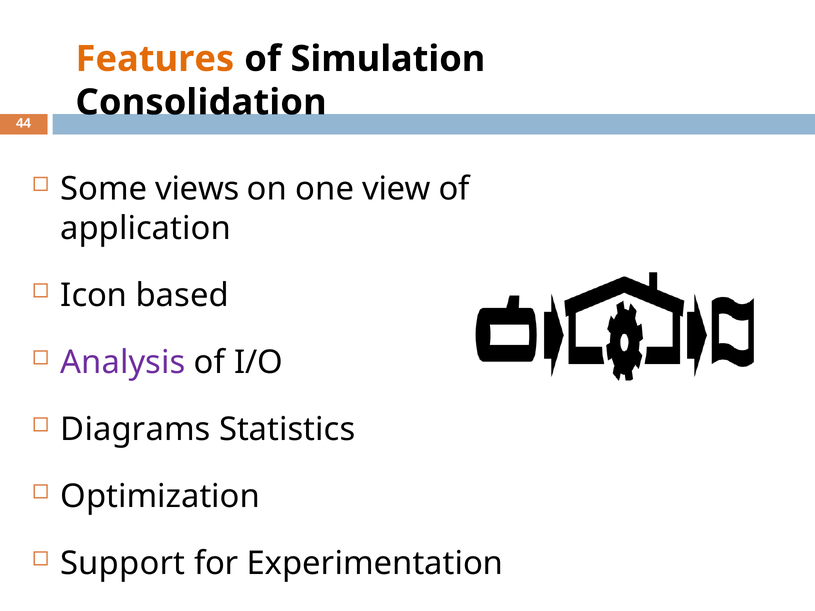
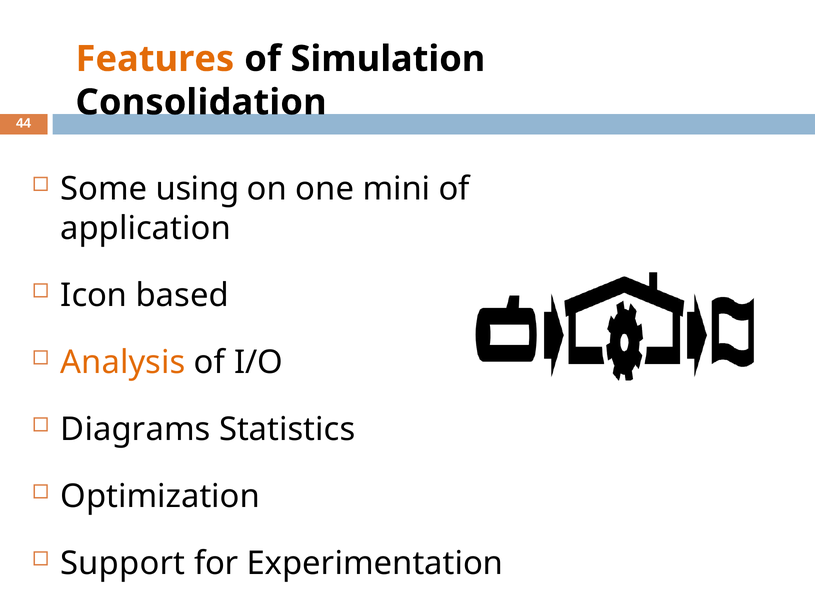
views: views -> using (197, 189)
view: view -> mini (396, 189)
Analysis colour: purple -> orange (123, 363)
